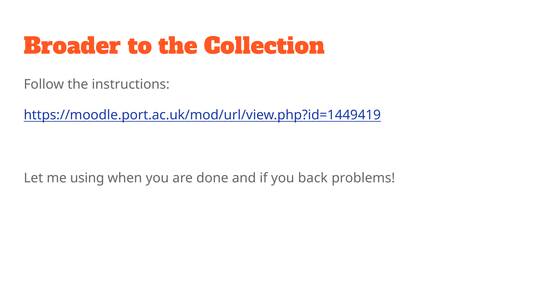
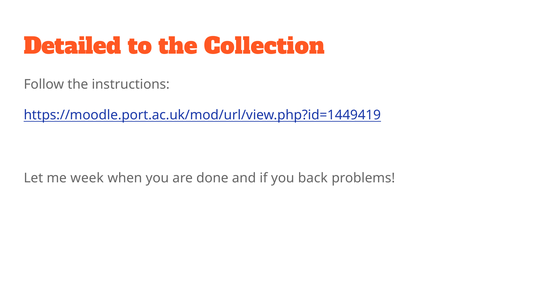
Broader: Broader -> Detailed (72, 46)
using: using -> week (87, 178)
